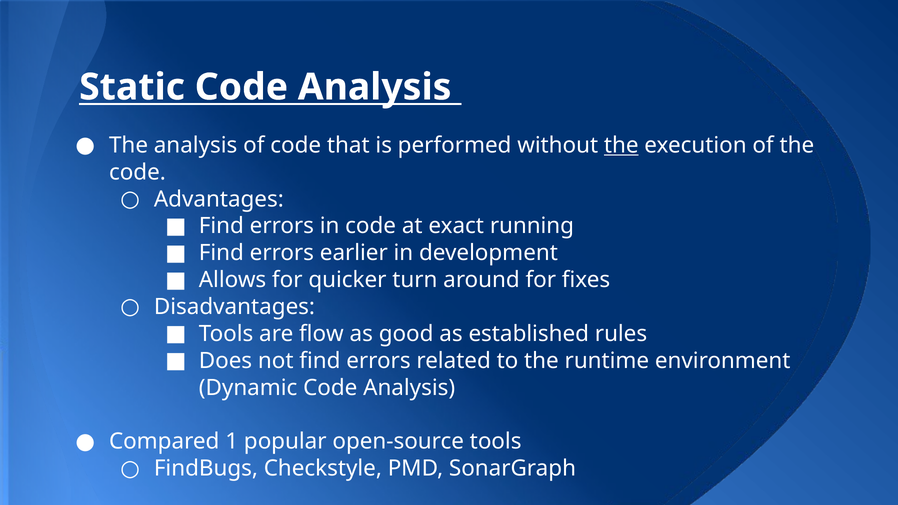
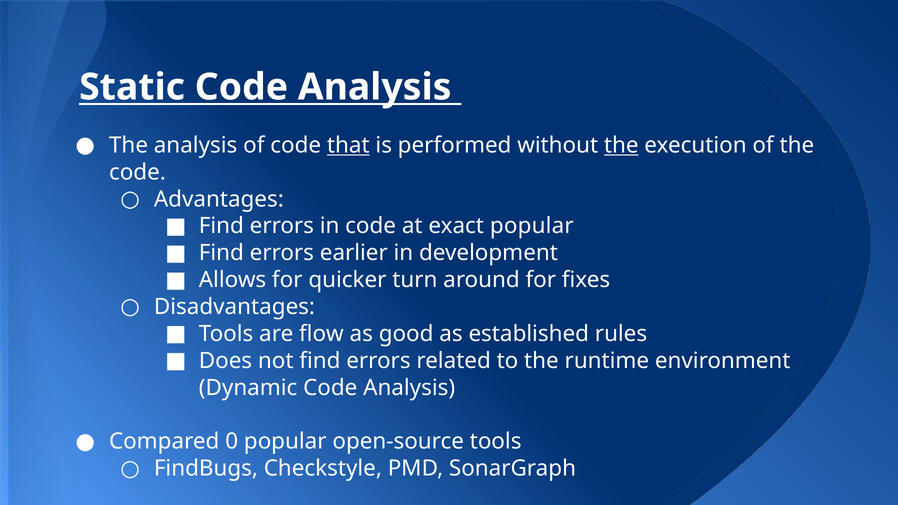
that underline: none -> present (348, 145)
exact running: running -> popular (532, 226)
1: 1 -> 0 (232, 442)
